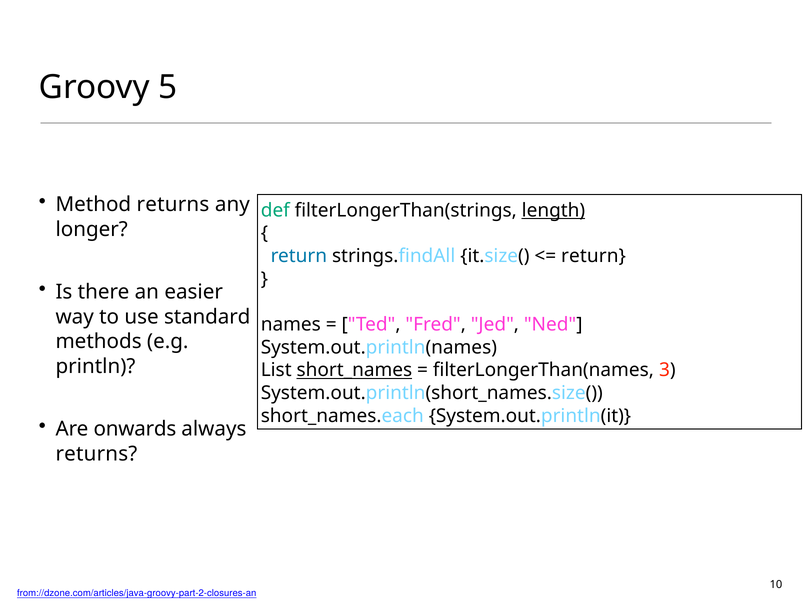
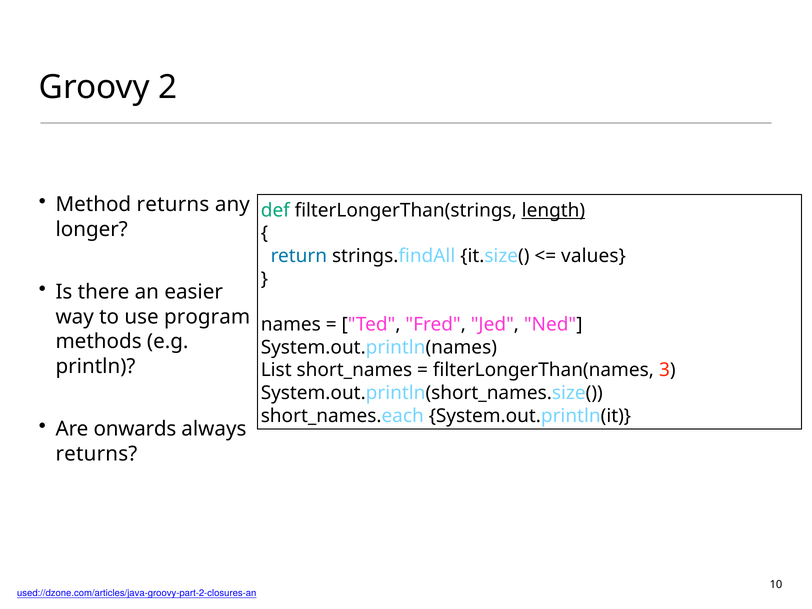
5: 5 -> 2 (168, 87)
return: return -> values (594, 256)
standard: standard -> program (207, 317)
short_names underline: present -> none (354, 370)
from://dzone.com/articles/java-groovy-part-2-closures-an: from://dzone.com/articles/java-groovy-part-2-closures-an -> used://dzone.com/articles/java-groovy-part-2-closures-an (137, 593)
